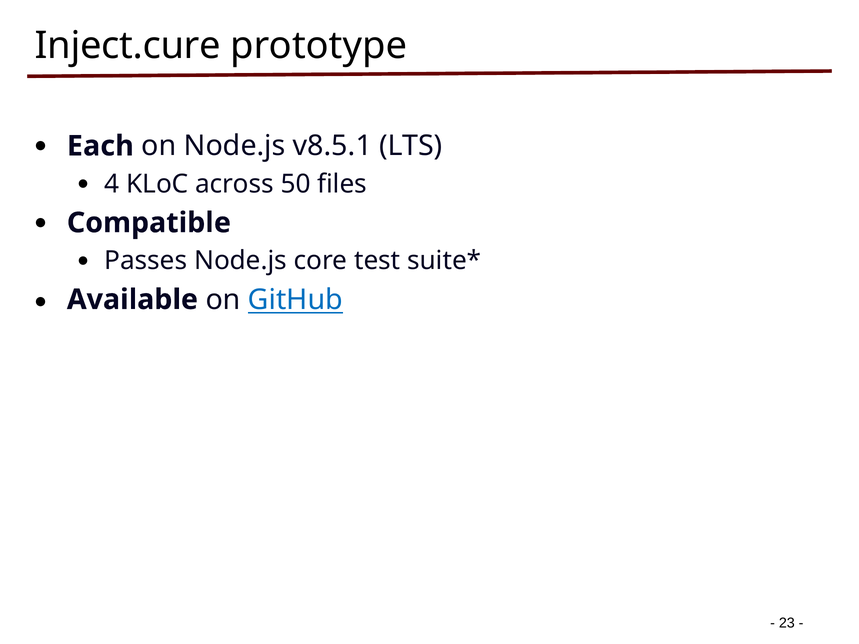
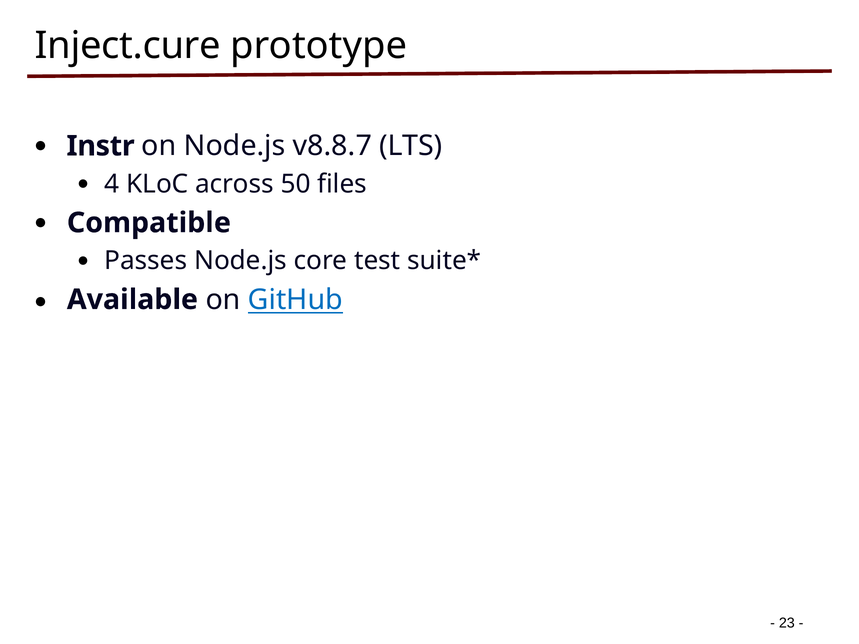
Each: Each -> Instr (101, 146)
v8.5.1: v8.5.1 -> v8.8.7 (332, 146)
